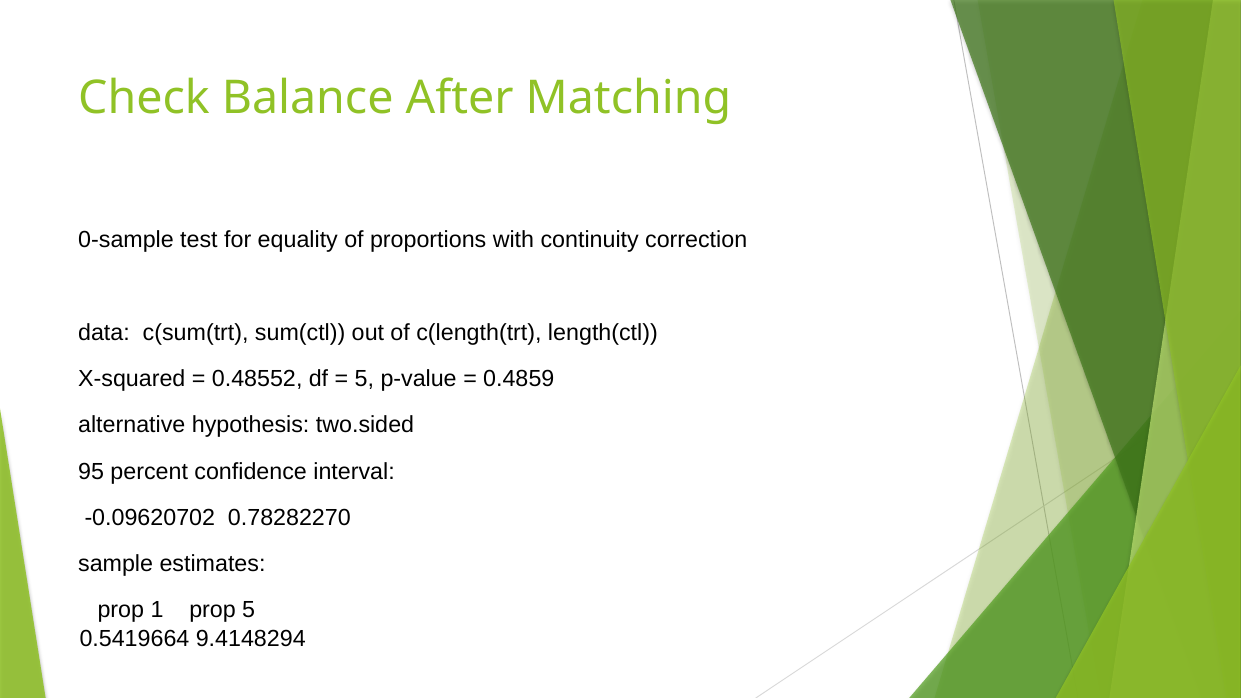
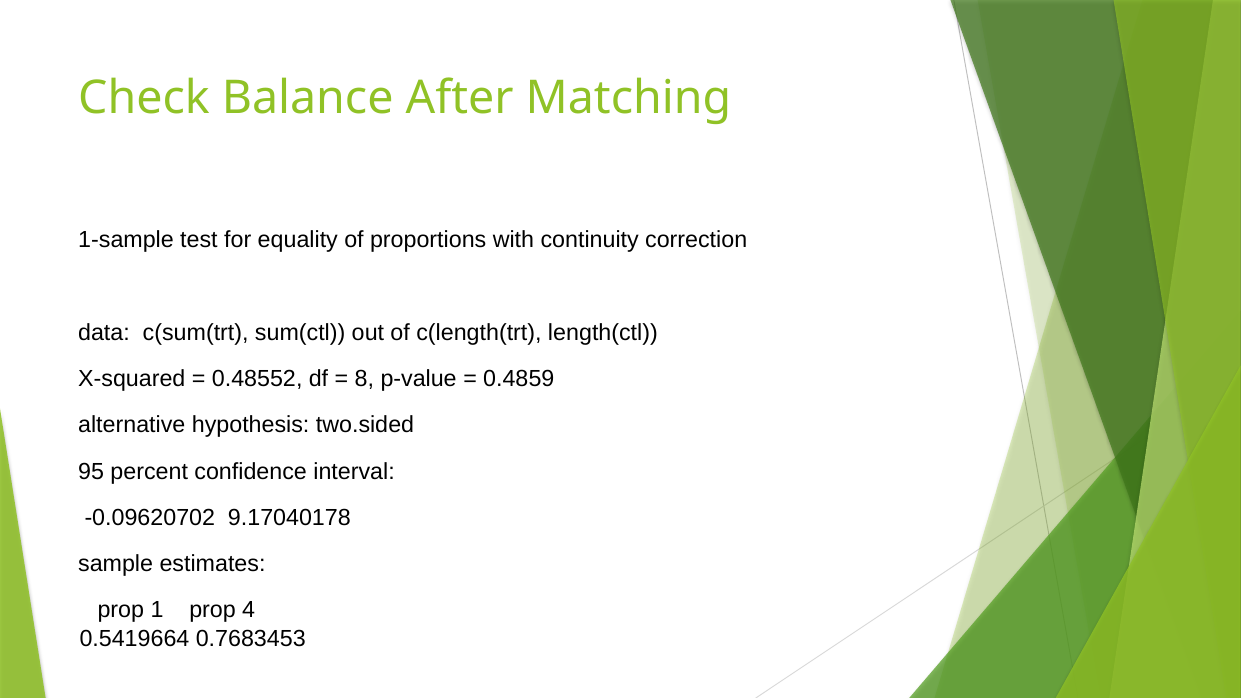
0-sample: 0-sample -> 1-sample (126, 240)
5: 5 -> 8 (364, 379)
0.78282270: 0.78282270 -> 9.17040178 (289, 518)
prop 5: 5 -> 4 (249, 610)
9.4148294: 9.4148294 -> 0.7683453 (251, 639)
